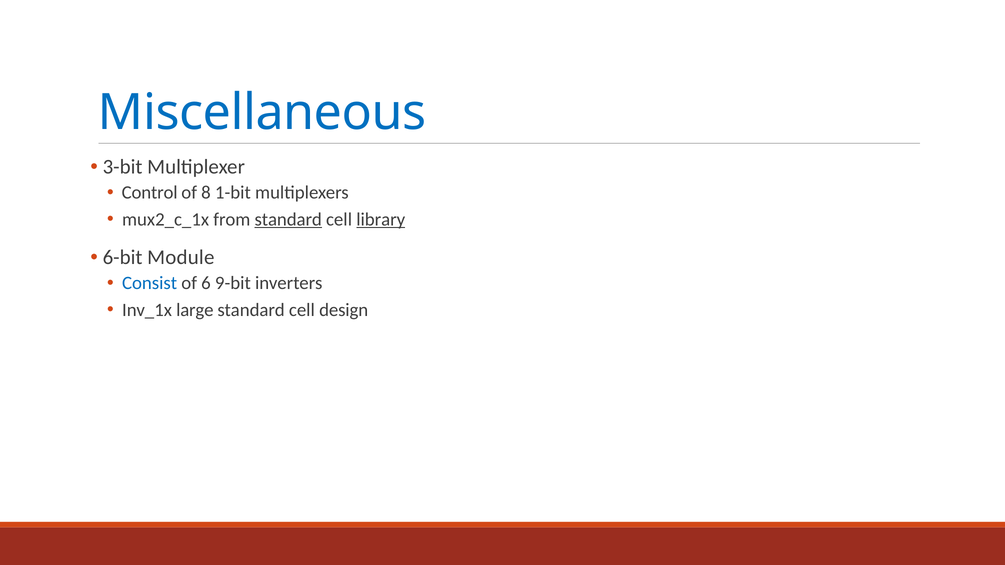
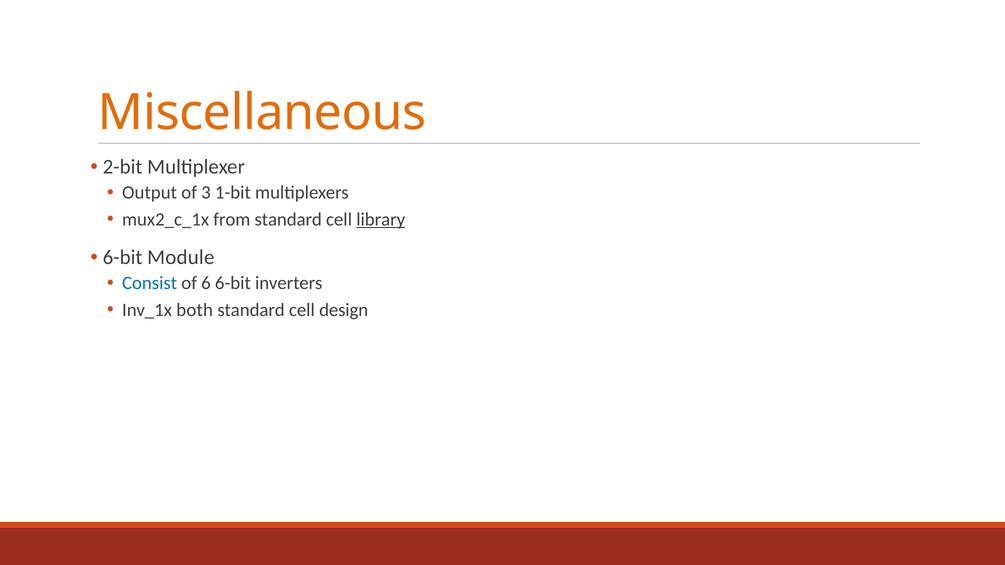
Miscellaneous colour: blue -> orange (262, 113)
3-bit: 3-bit -> 2-bit (123, 167)
Control: Control -> Output (150, 193)
8: 8 -> 3 (206, 193)
standard underline: present -> none (288, 219)
6 9-bit: 9-bit -> 6-bit (233, 283)
large: large -> both (195, 310)
